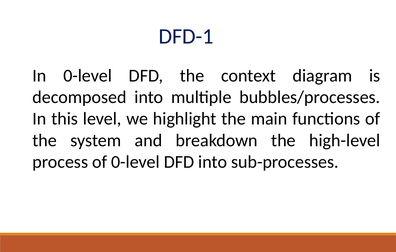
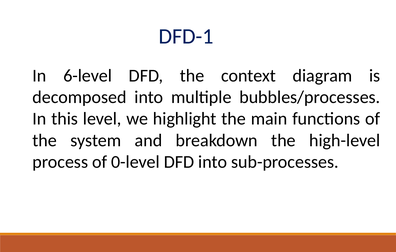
In 0-level: 0-level -> 6-level (88, 76)
